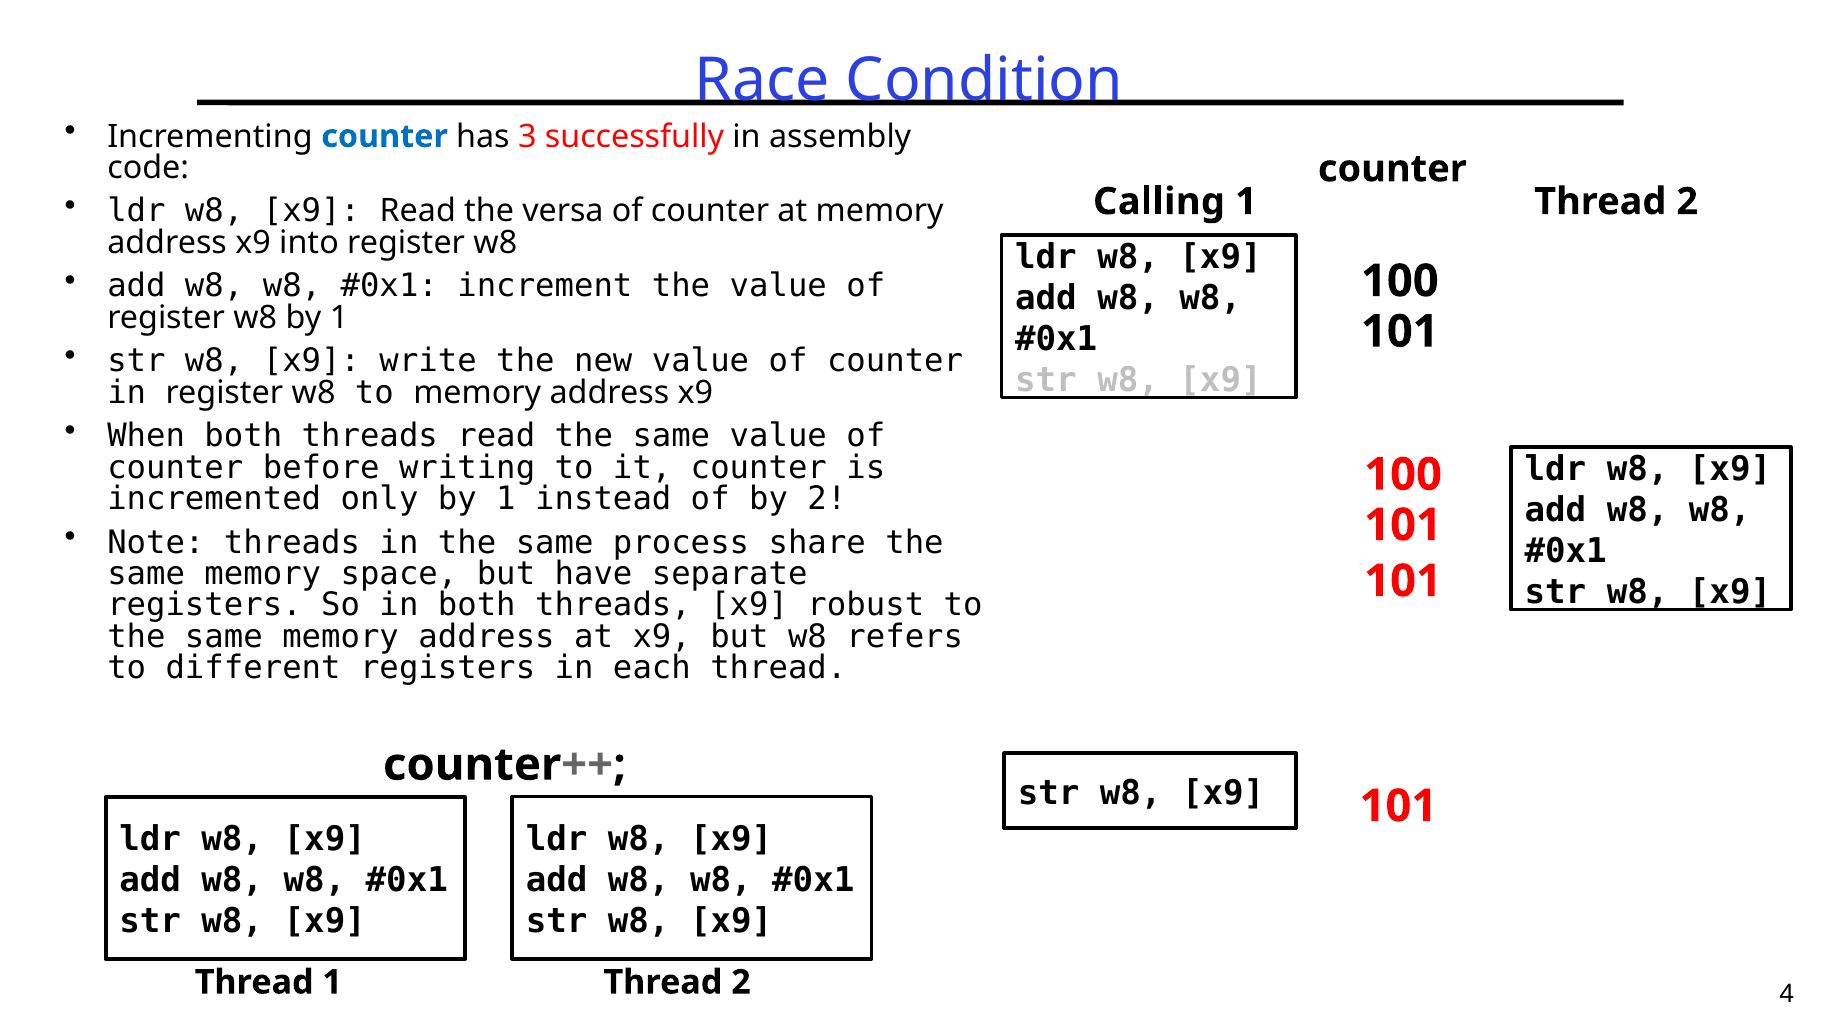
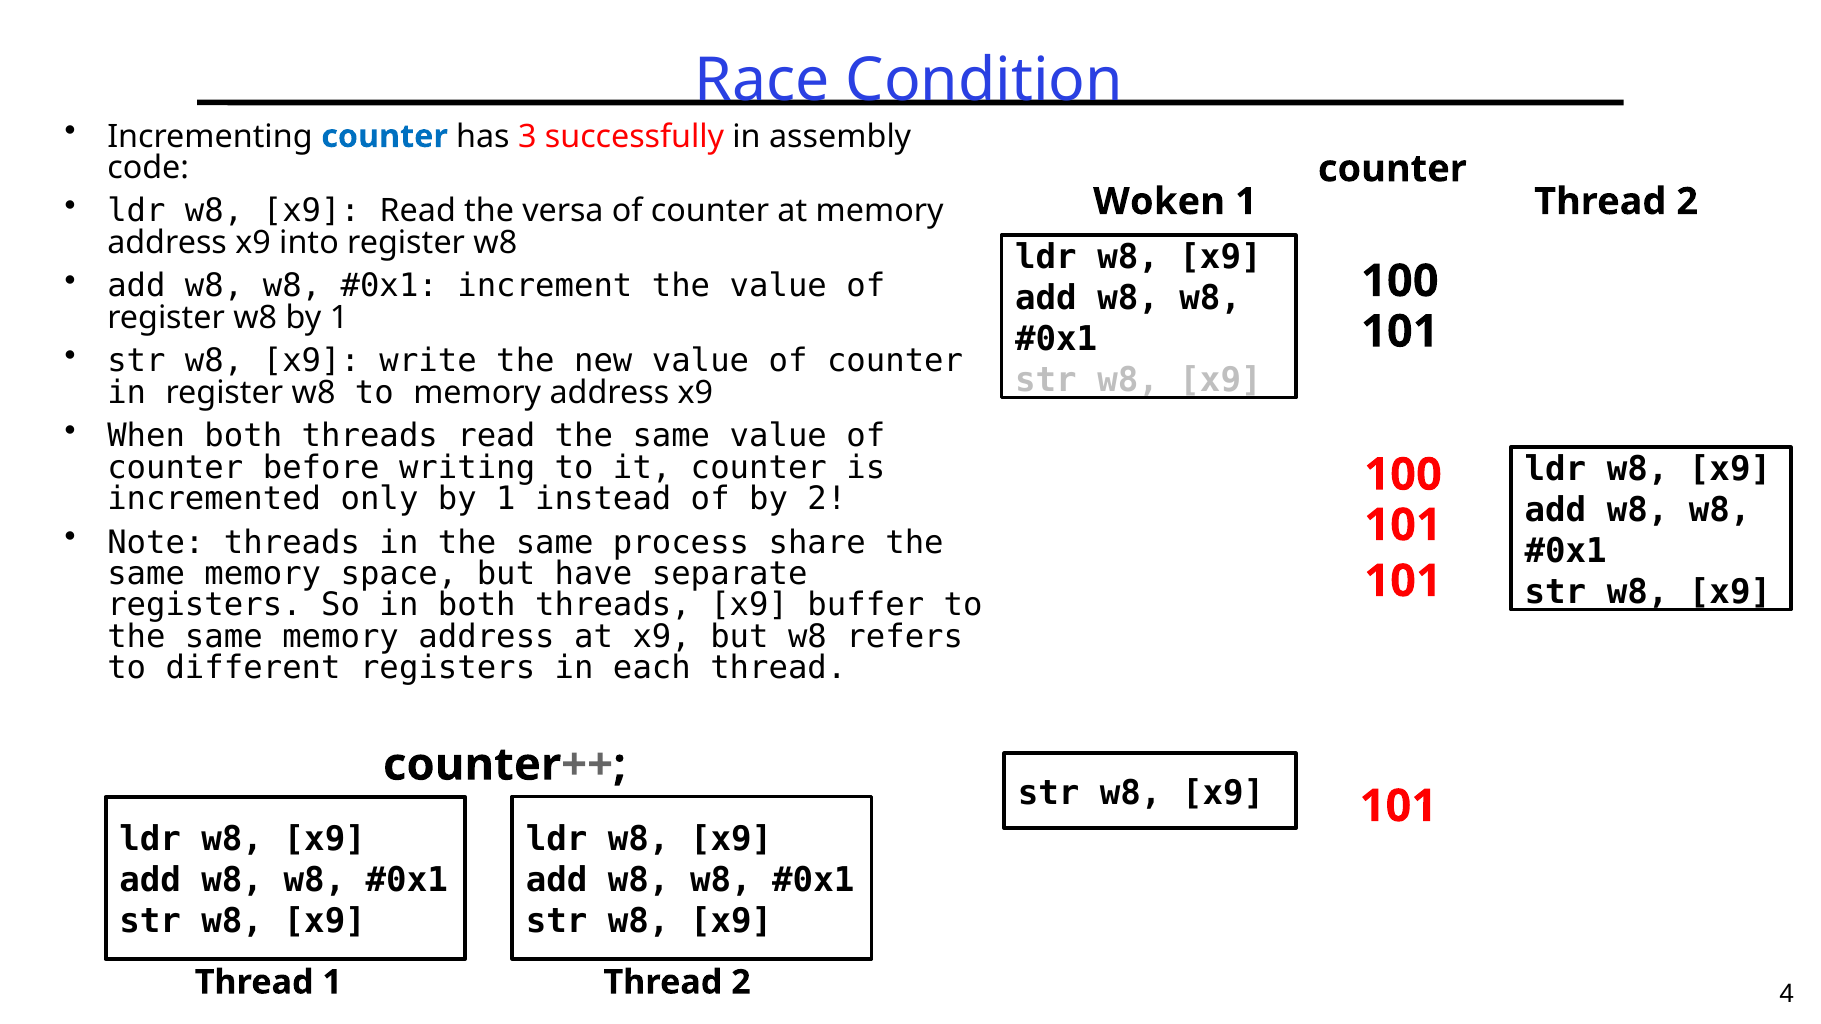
Calling: Calling -> Woken (1159, 202)
robust: robust -> buffer (866, 605)
